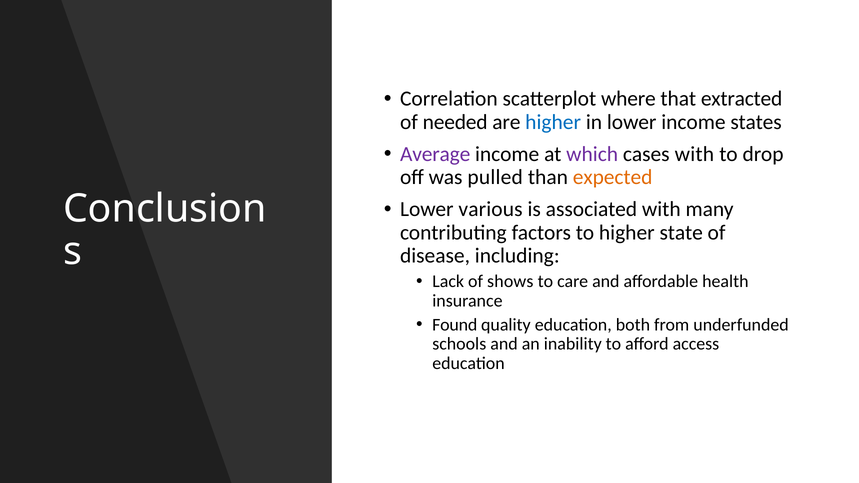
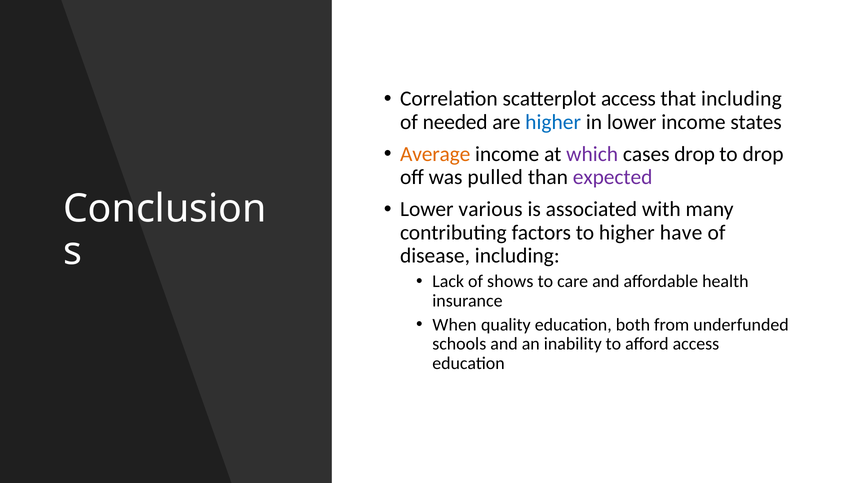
scatterplot where: where -> access (628, 99)
that extracted: extracted -> including (741, 99)
Average colour: purple -> orange (435, 154)
cases with: with -> drop (695, 154)
expected colour: orange -> purple (613, 177)
state: state -> have (681, 233)
Found: Found -> When (455, 325)
